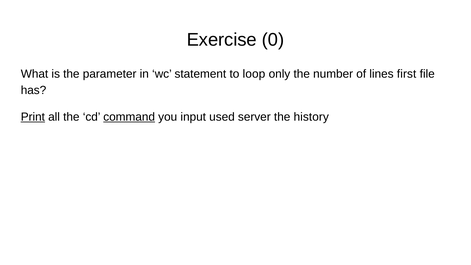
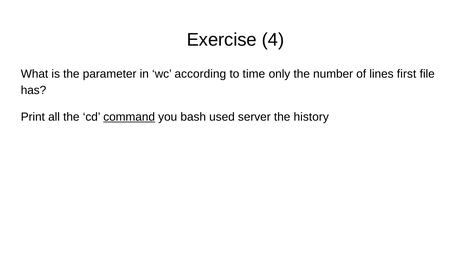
0: 0 -> 4 (273, 40)
statement: statement -> according (200, 74)
loop: loop -> time (254, 74)
Print underline: present -> none (33, 117)
input: input -> bash (193, 117)
